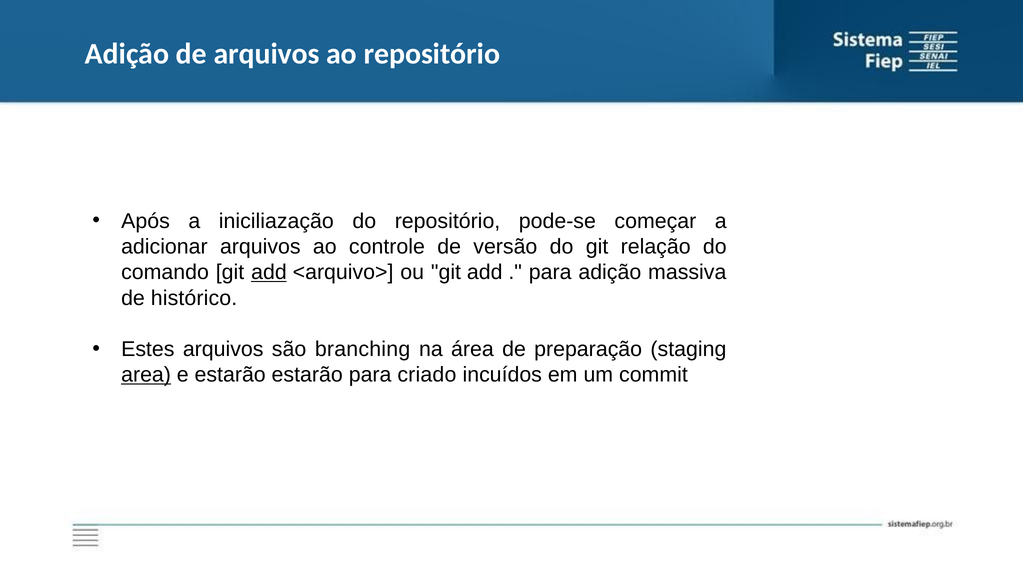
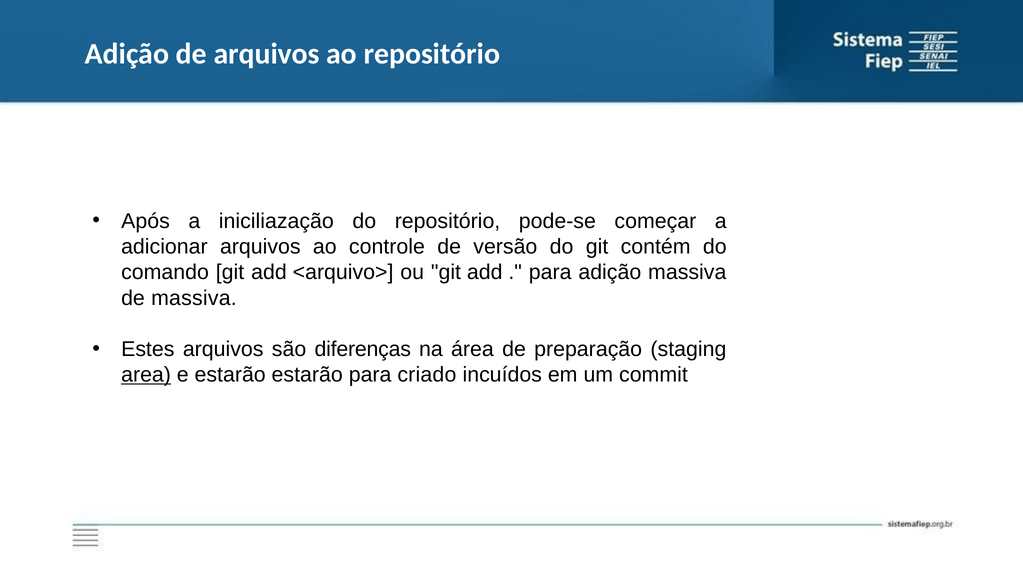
relação: relação -> contém (656, 247)
add underline: present -> none (269, 272)
de histórico: histórico -> massiva (194, 298)
branching: branching -> diferenças (363, 349)
